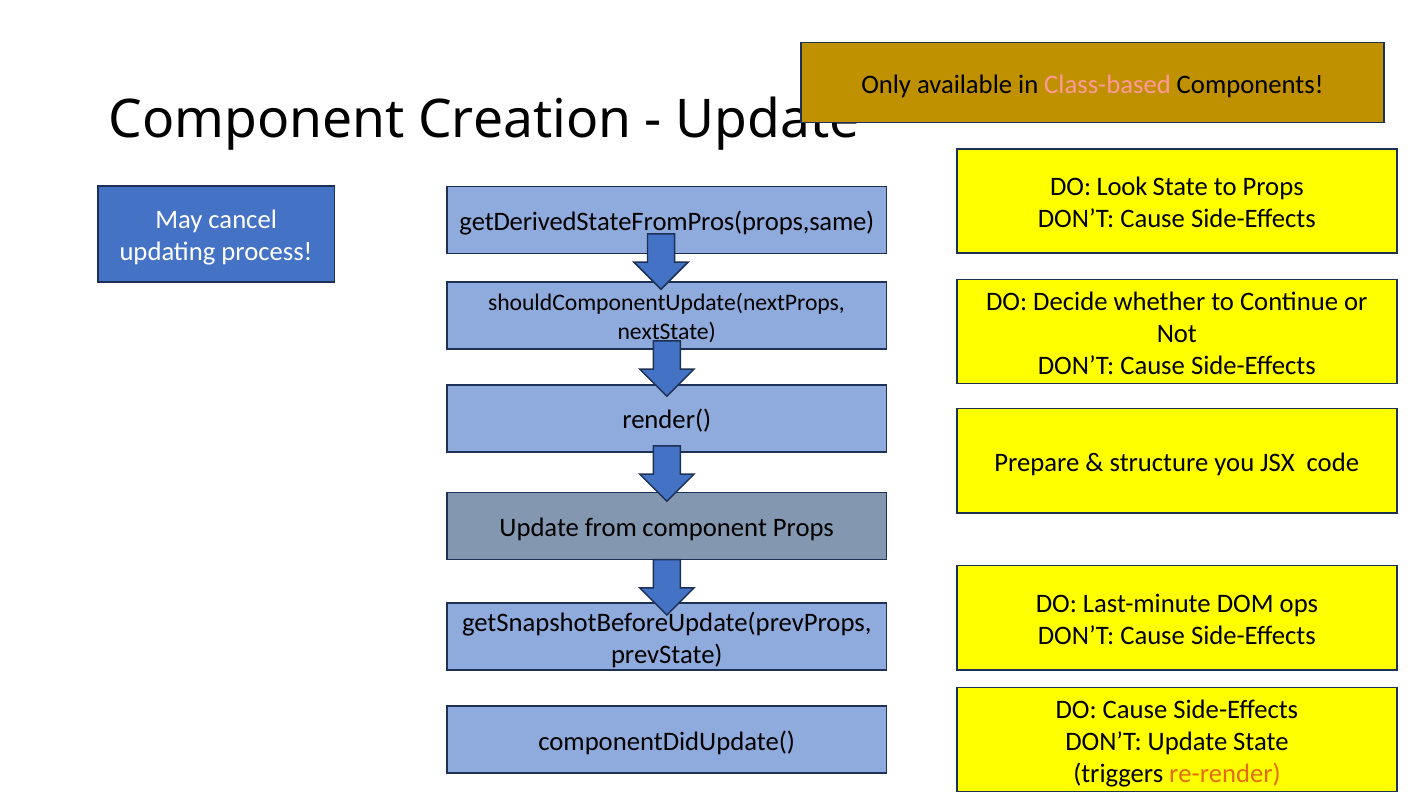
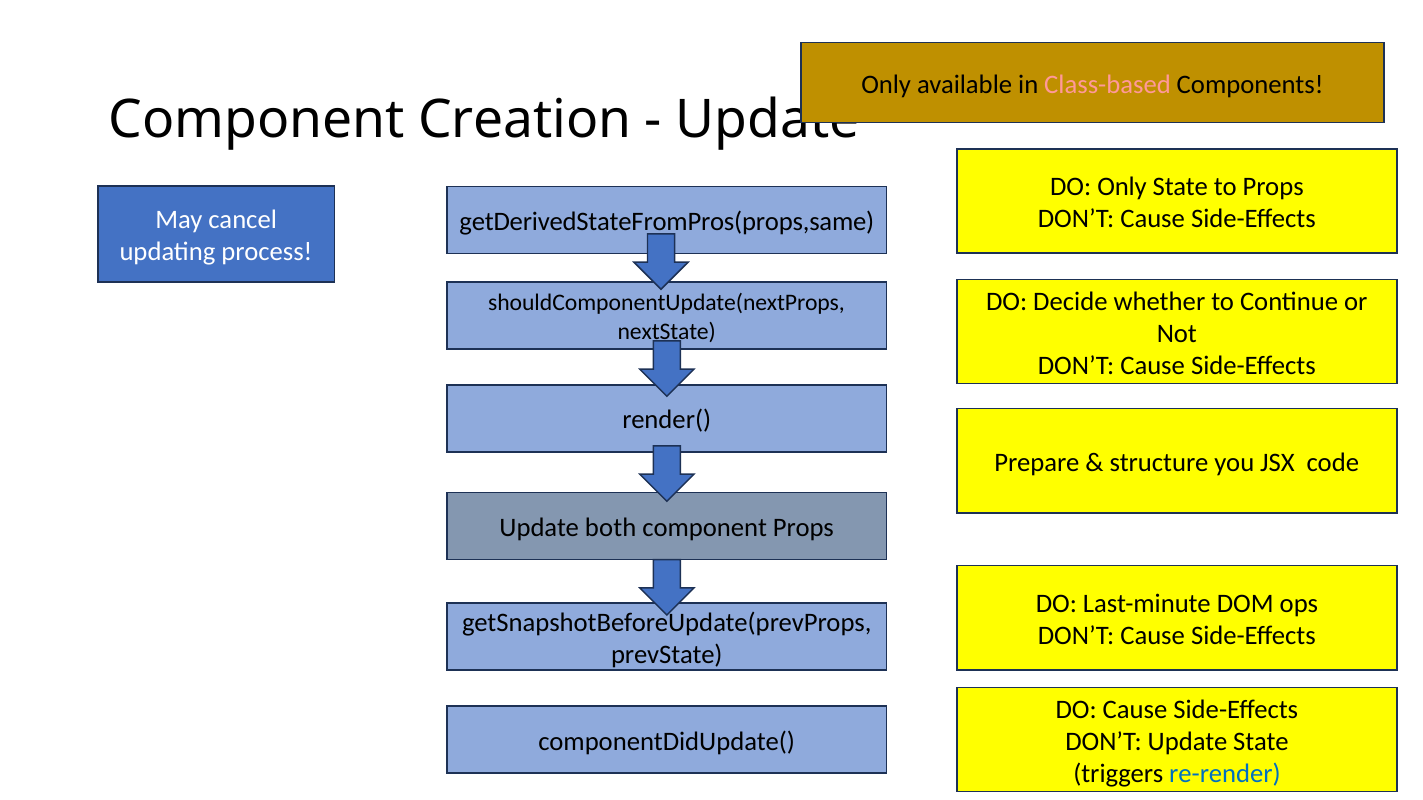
DO Look: Look -> Only (1122, 187)
from: from -> both (611, 528)
re-render colour: orange -> blue (1225, 774)
